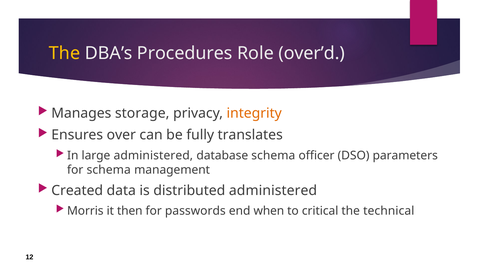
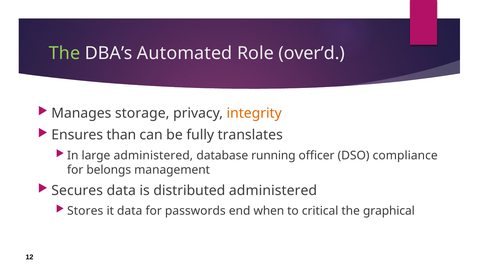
The colour: yellow -> light green (65, 53)
Procedures: Procedures -> Automated (185, 53)
over: over -> than (121, 135)
database schema: schema -> running (273, 156)
parameters: parameters -> compliance (405, 156)
for schema: schema -> belongs (109, 170)
Created: Created -> Secures (77, 191)
Morris: Morris -> Stores (85, 211)
it then: then -> data (130, 211)
technical: technical -> graphical (389, 211)
